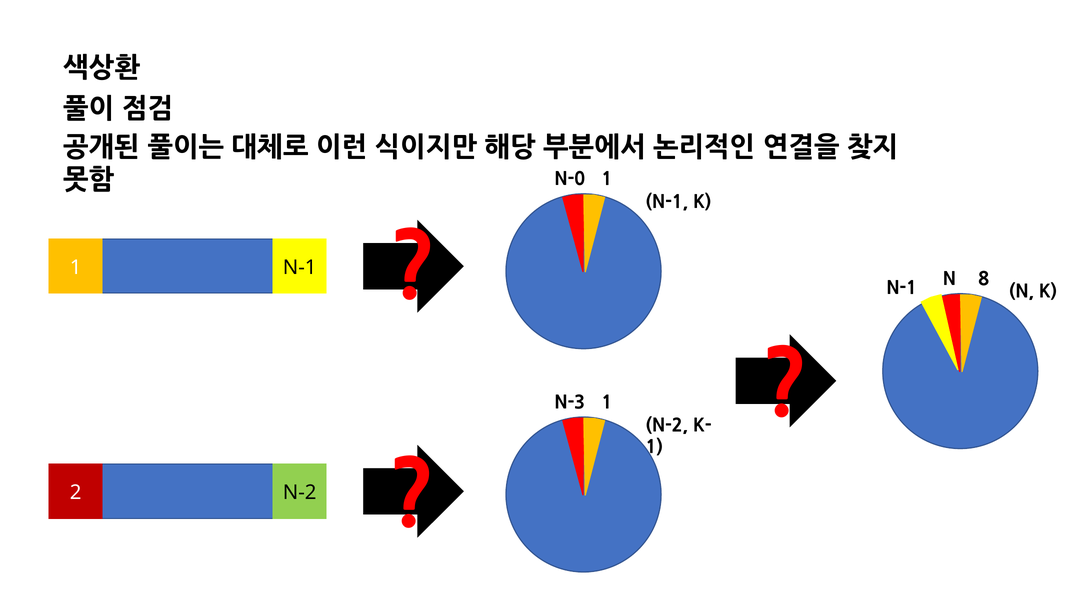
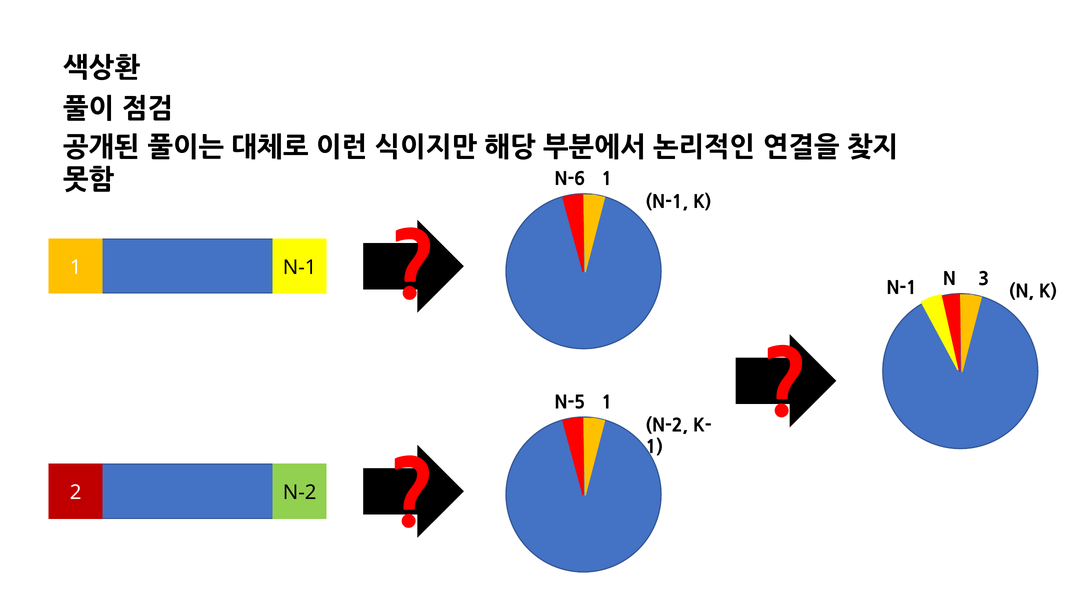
N-0: N-0 -> N-6 (570, 179)
8: 8 -> 3 (984, 279)
N-3: N-3 -> N-5 (570, 403)
